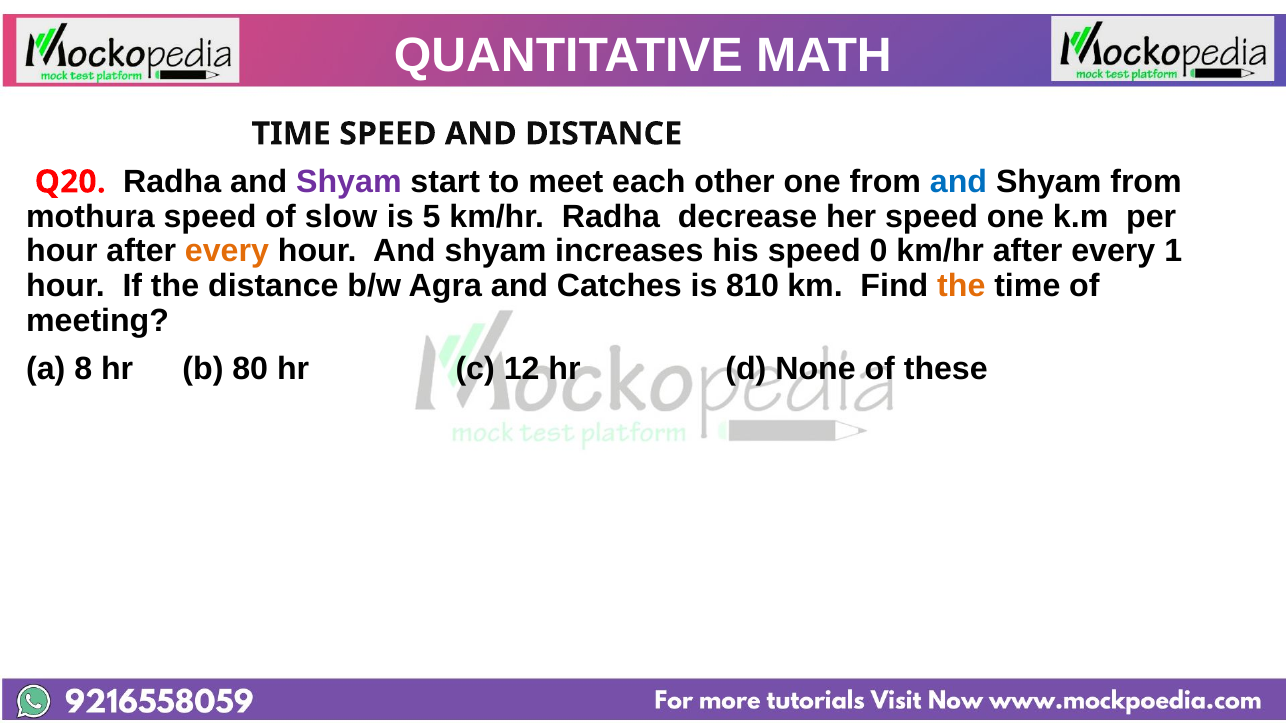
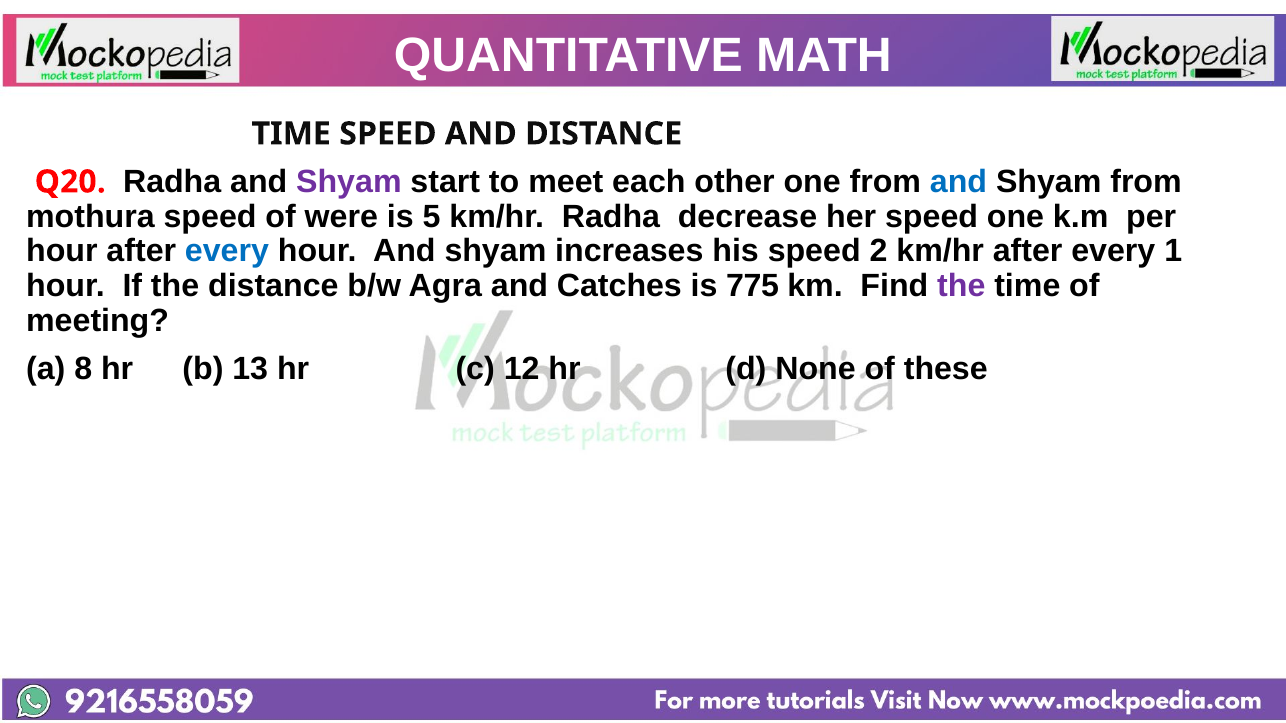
slow: slow -> were (341, 217)
every colour: orange -> blue (227, 251)
0: 0 -> 2 (879, 251)
810: 810 -> 775 (753, 286)
the colour: orange -> purple (961, 286)
80: 80 -> 13 (250, 369)
